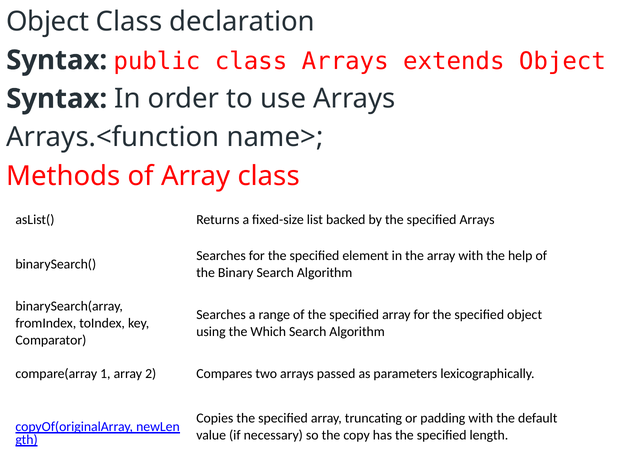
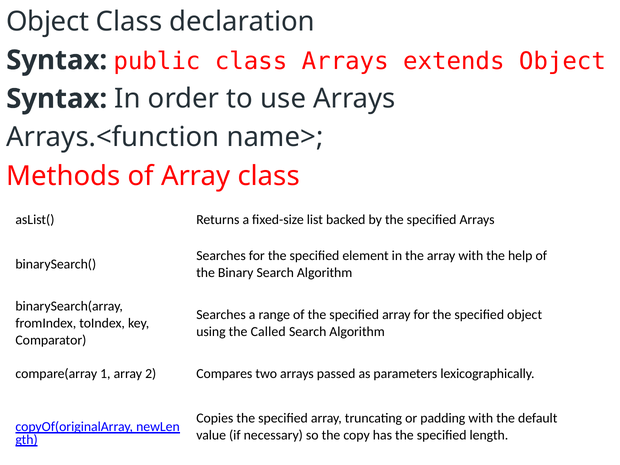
Which: Which -> Called (268, 332)
